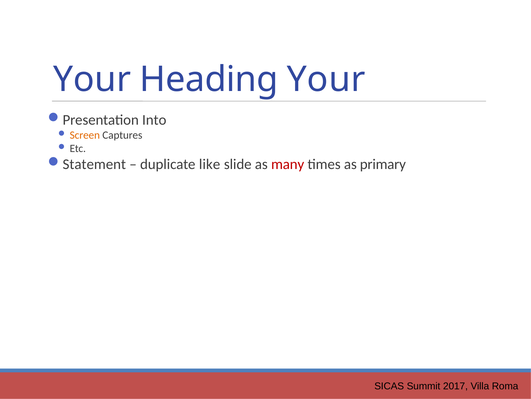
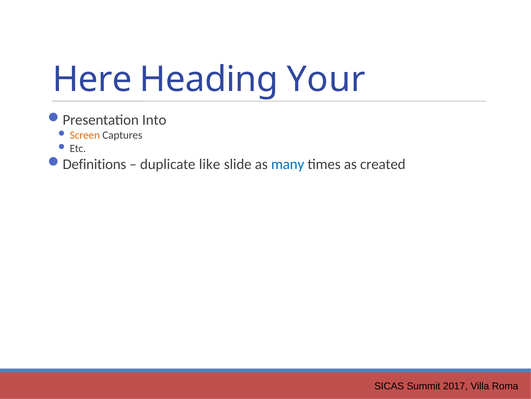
Your: Your -> Here (92, 79)
Statement: Statement -> Definitions (94, 164)
many colour: red -> blue (288, 164)
primary: primary -> created (383, 164)
